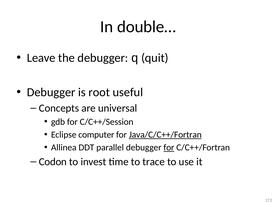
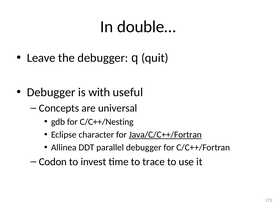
root: root -> with (99, 92)
C/C++/Session: C/C++/Session -> C/C++/Nesting (107, 122)
computer: computer -> character (96, 135)
for underline: present -> none (169, 148)
